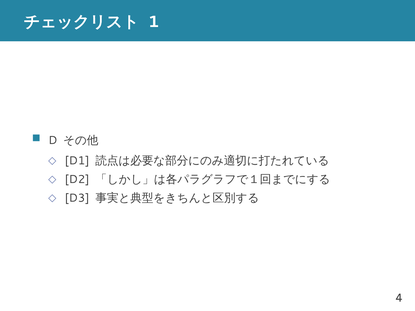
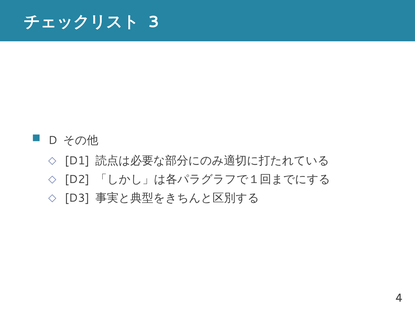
1: 1 -> 3 (154, 22)
